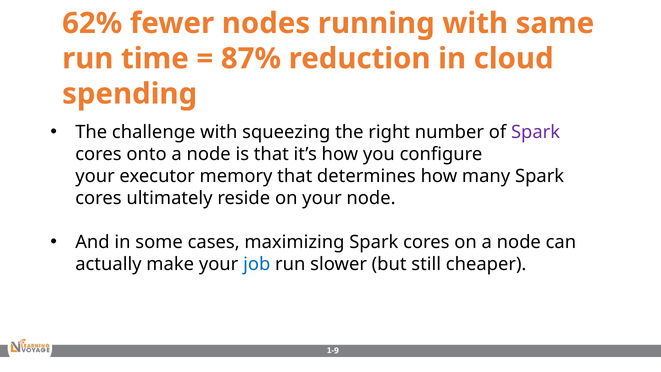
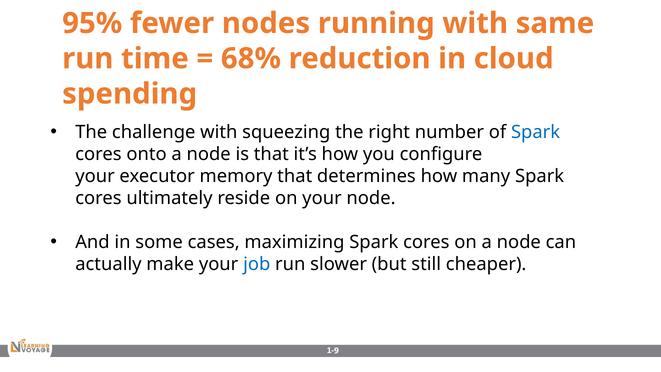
62%: 62% -> 95% (92, 23)
87%: 87% -> 68% (251, 59)
Spark colour: purple -> blue (536, 132)
